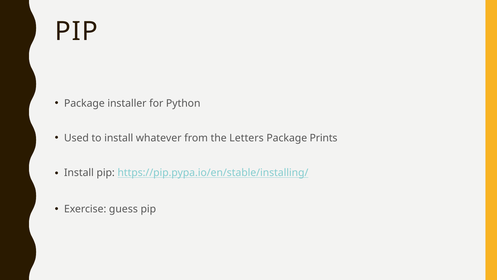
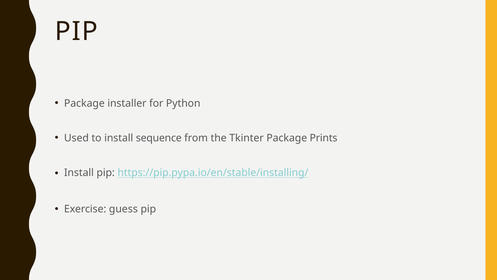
whatever: whatever -> sequence (159, 138)
Letters: Letters -> Tkinter (247, 138)
